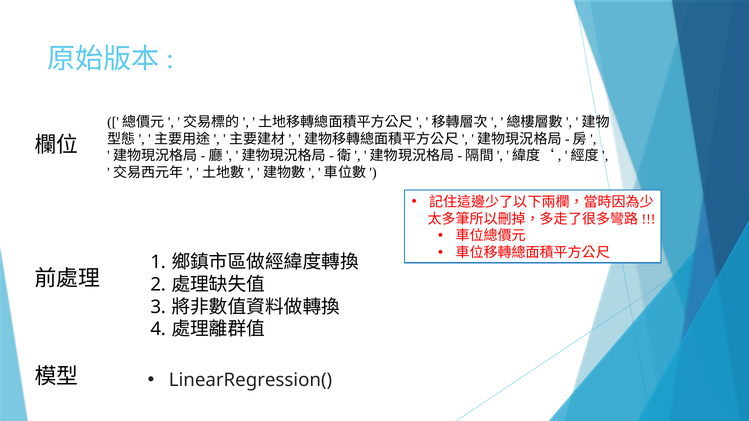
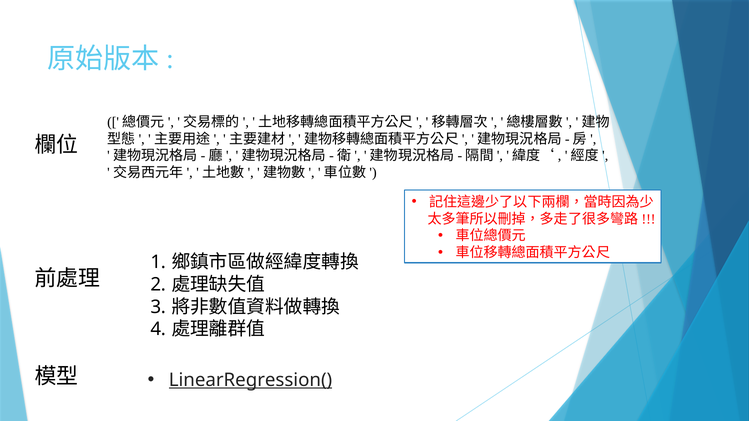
LinearRegression( underline: none -> present (251, 380)
